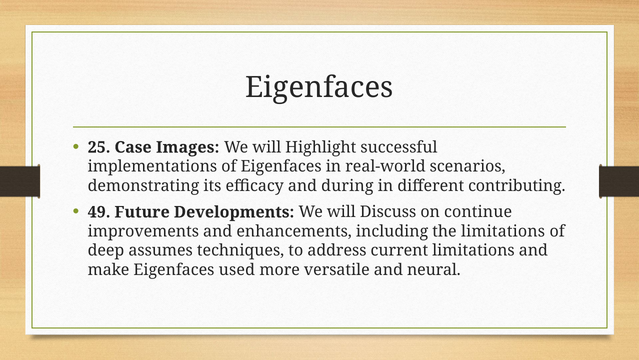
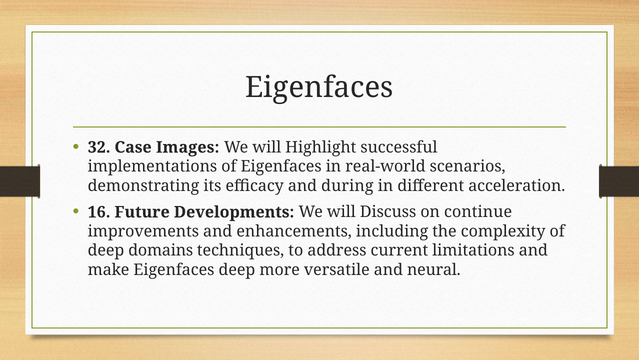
25: 25 -> 32 (99, 147)
contributing: contributing -> acceleration (517, 185)
49: 49 -> 16 (99, 212)
the limitations: limitations -> complexity (503, 231)
assumes: assumes -> domains (161, 250)
Eigenfaces used: used -> deep (237, 269)
